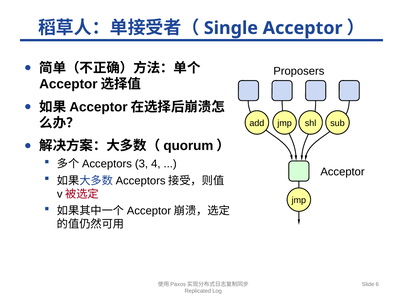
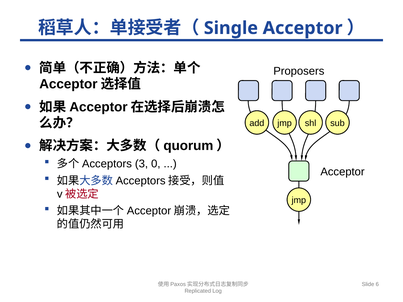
4: 4 -> 0 (156, 164)
